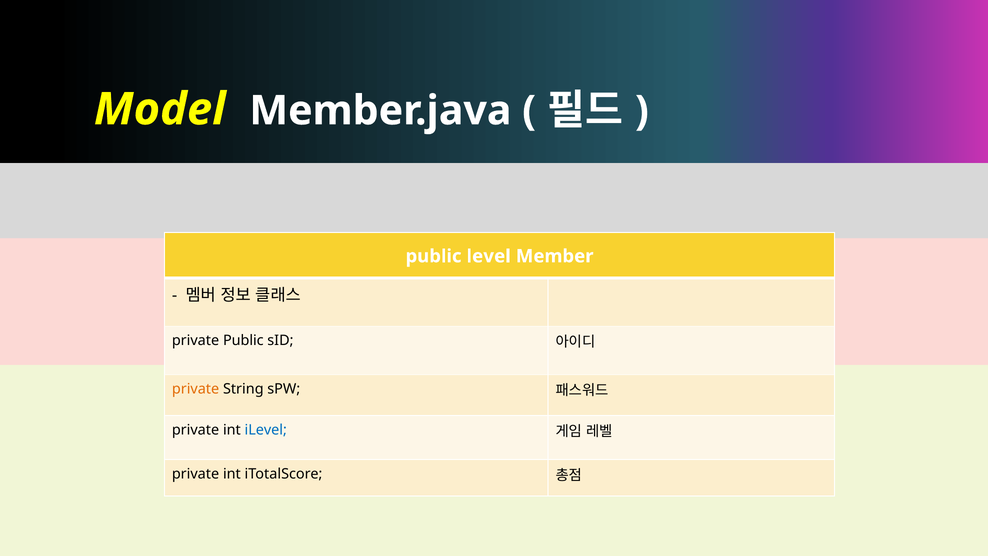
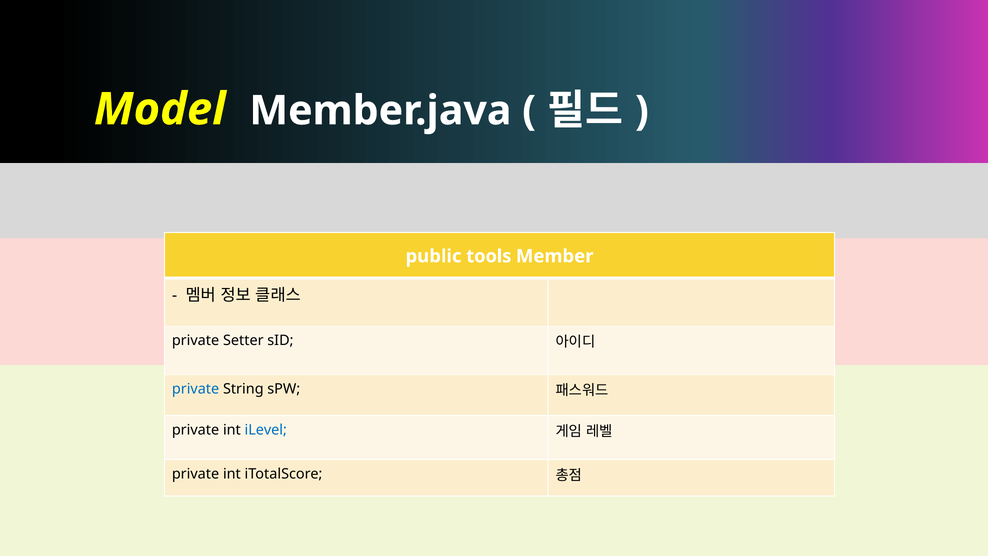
level: level -> tools (489, 256)
private Public: Public -> Setter (243, 341)
private colour: orange -> blue (196, 389)
